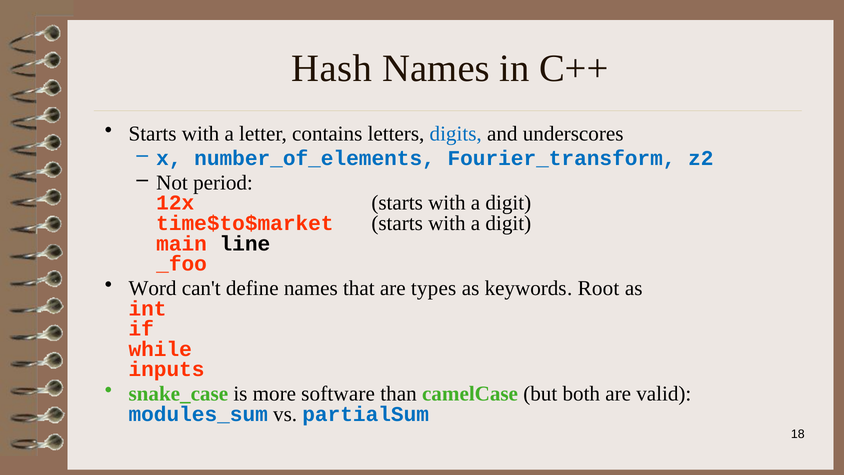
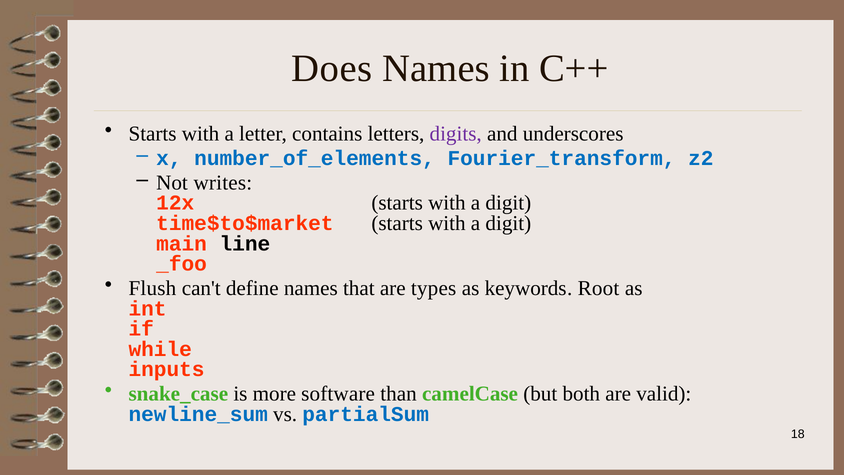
Hash: Hash -> Does (332, 69)
digits colour: blue -> purple (456, 134)
period: period -> writes (223, 183)
Word: Word -> Flush (152, 288)
modules_sum: modules_sum -> newline_sum (198, 414)
